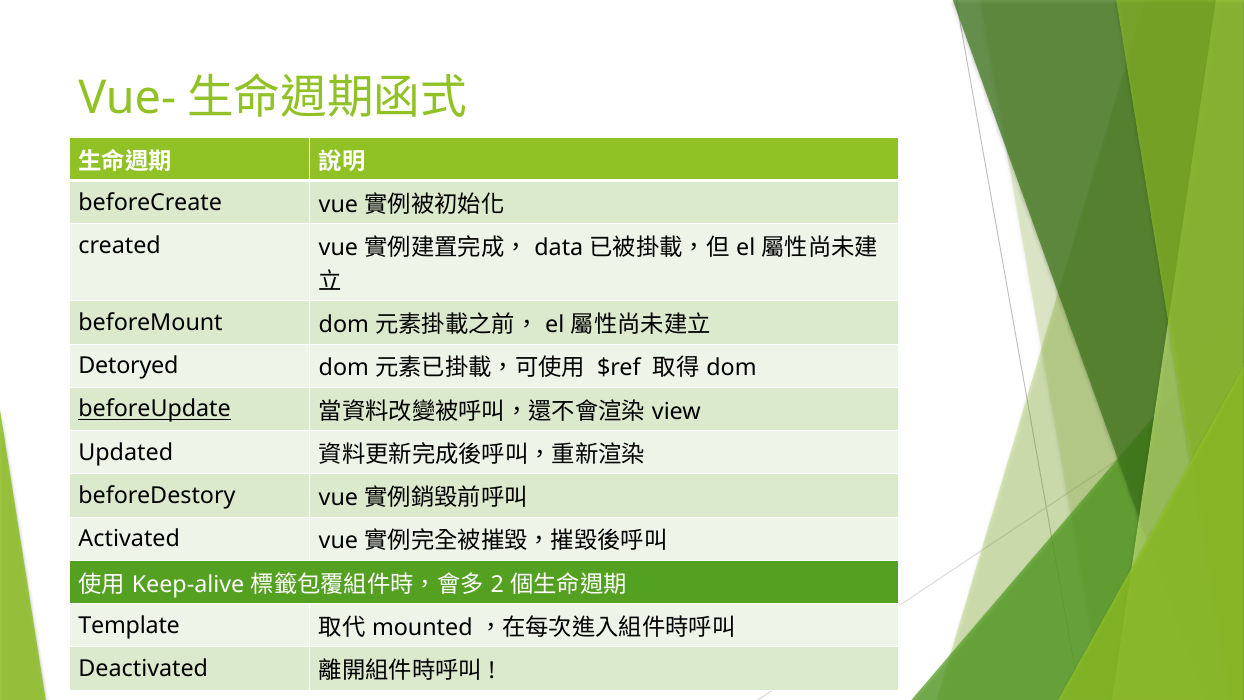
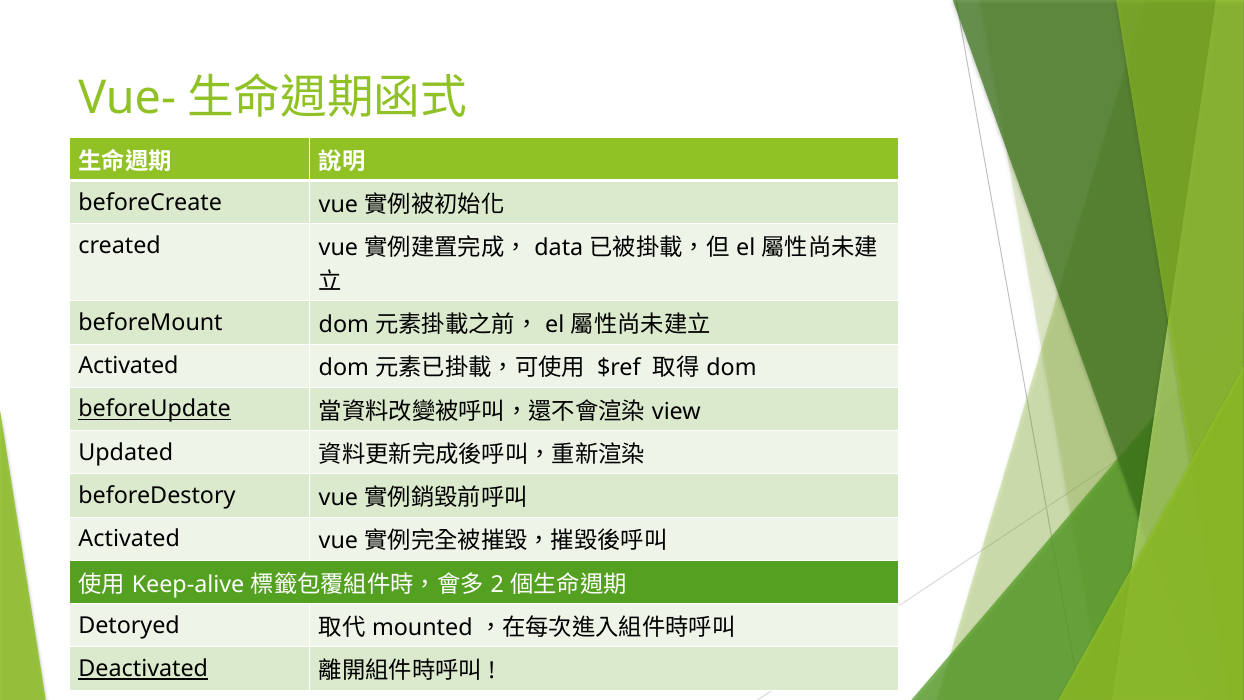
Detoryed: Detoryed -> Activated (128, 366)
Template: Template -> Detoryed (129, 625)
Deactivated underline: none -> present (143, 669)
